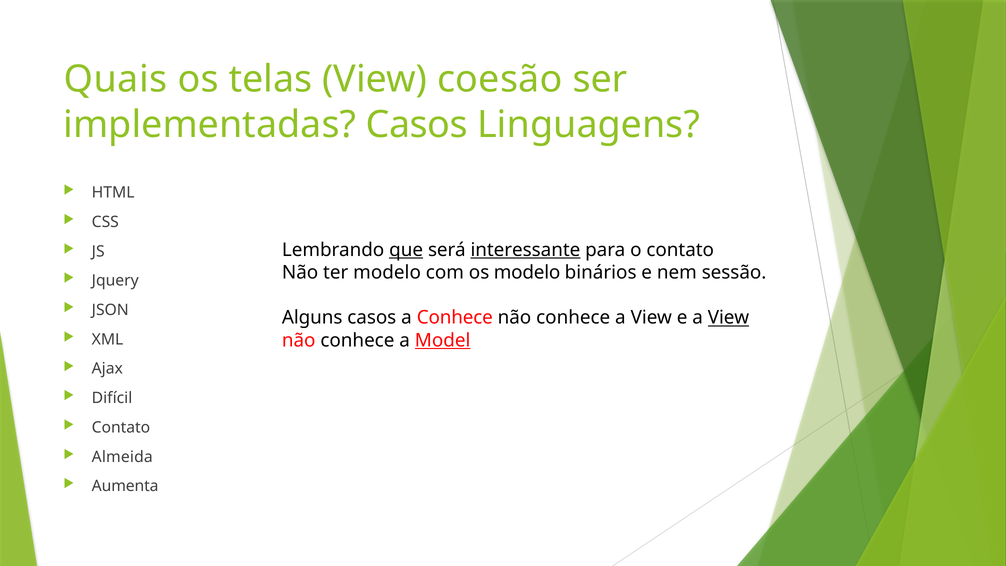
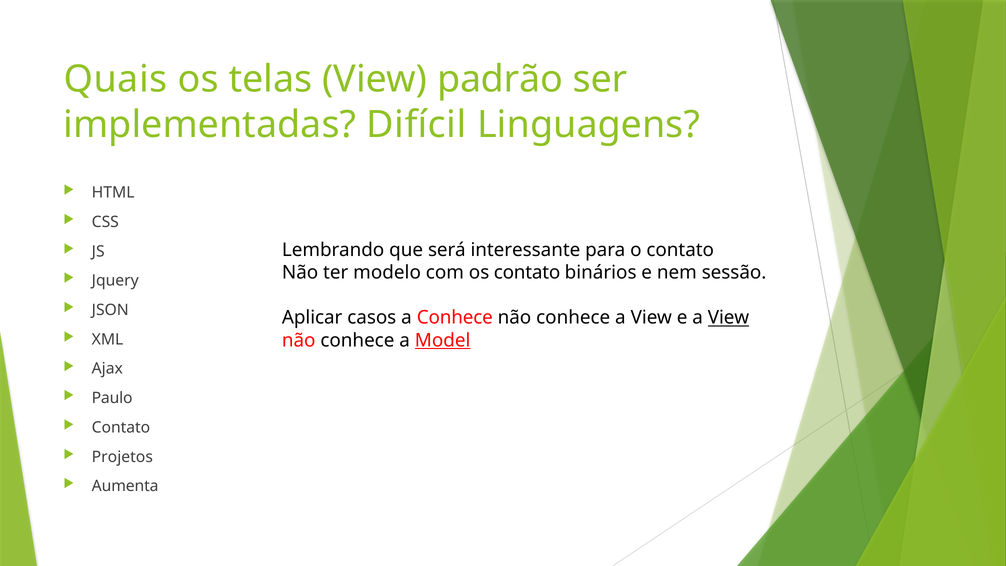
coesão: coesão -> padrão (500, 79)
implementadas Casos: Casos -> Difícil (416, 125)
que underline: present -> none (406, 250)
interessante underline: present -> none (525, 250)
os modelo: modelo -> contato (527, 272)
Alguns: Alguns -> Aplicar (312, 318)
Difícil: Difícil -> Paulo (112, 398)
Almeida: Almeida -> Projetos (122, 457)
